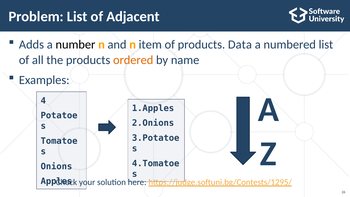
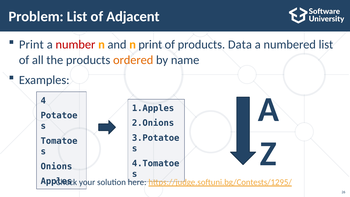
Adds: Adds -> Print (31, 44)
number colour: black -> red (75, 44)
n item: item -> print (150, 44)
